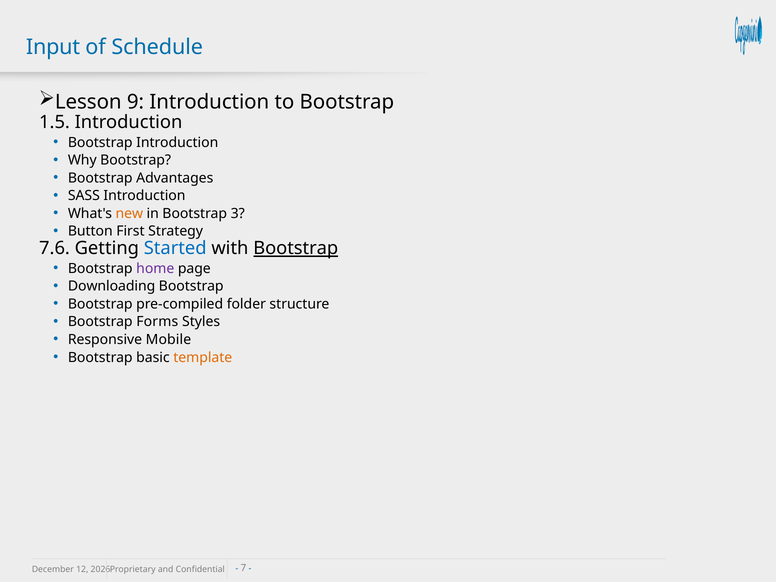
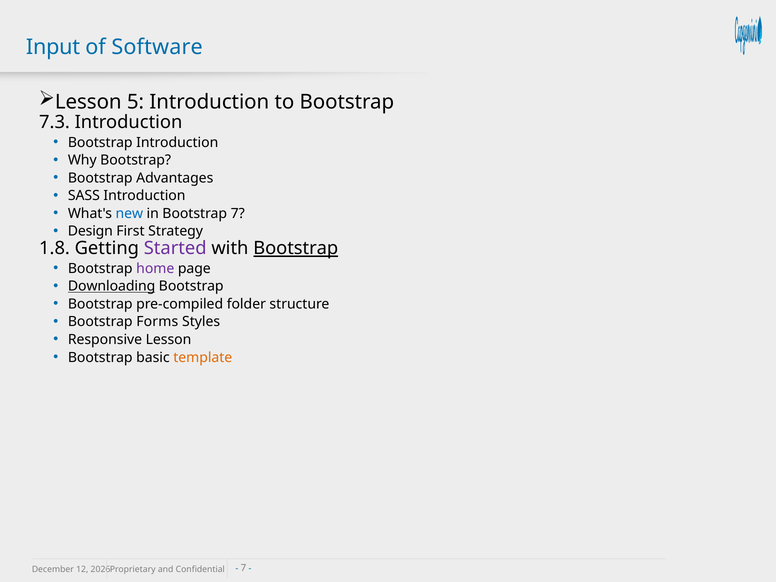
Schedule: Schedule -> Software (157, 47)
9: 9 -> 5 (135, 102)
1.5: 1.5 -> 7.3 (55, 122)
new colour: orange -> blue (129, 214)
Bootstrap 3: 3 -> 7 (238, 214)
Button: Button -> Design (90, 231)
7.6: 7.6 -> 1.8 (55, 248)
Started colour: blue -> purple (175, 248)
Downloading underline: none -> present (112, 286)
Responsive Mobile: Mobile -> Lesson (169, 340)
